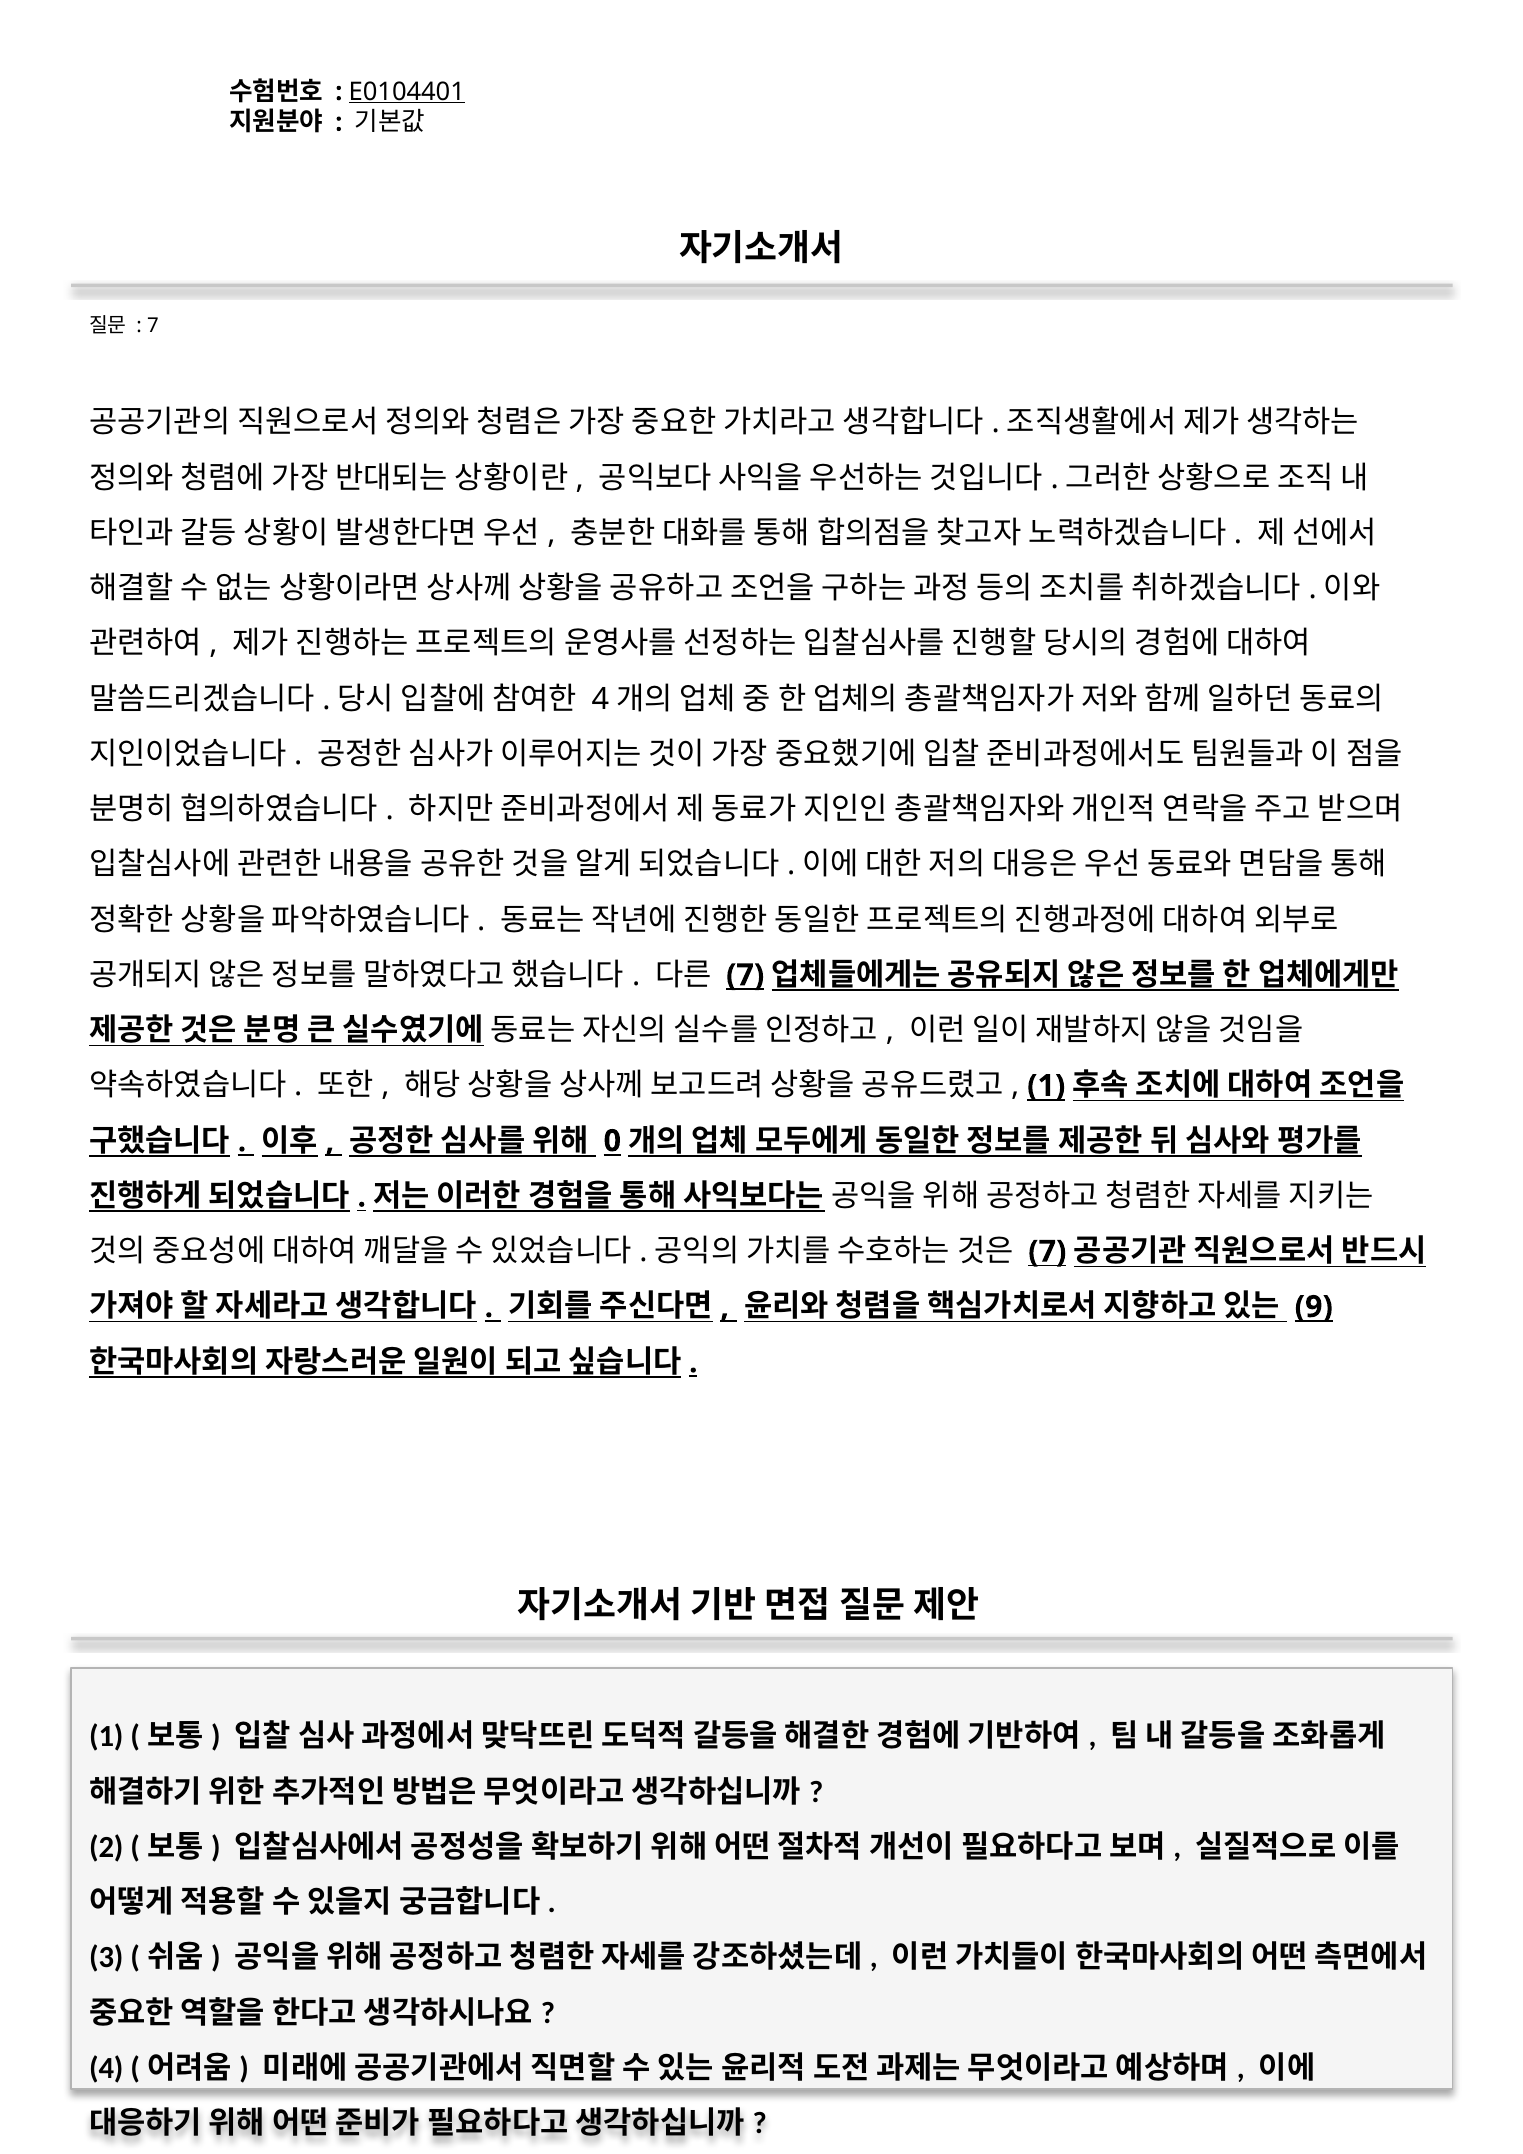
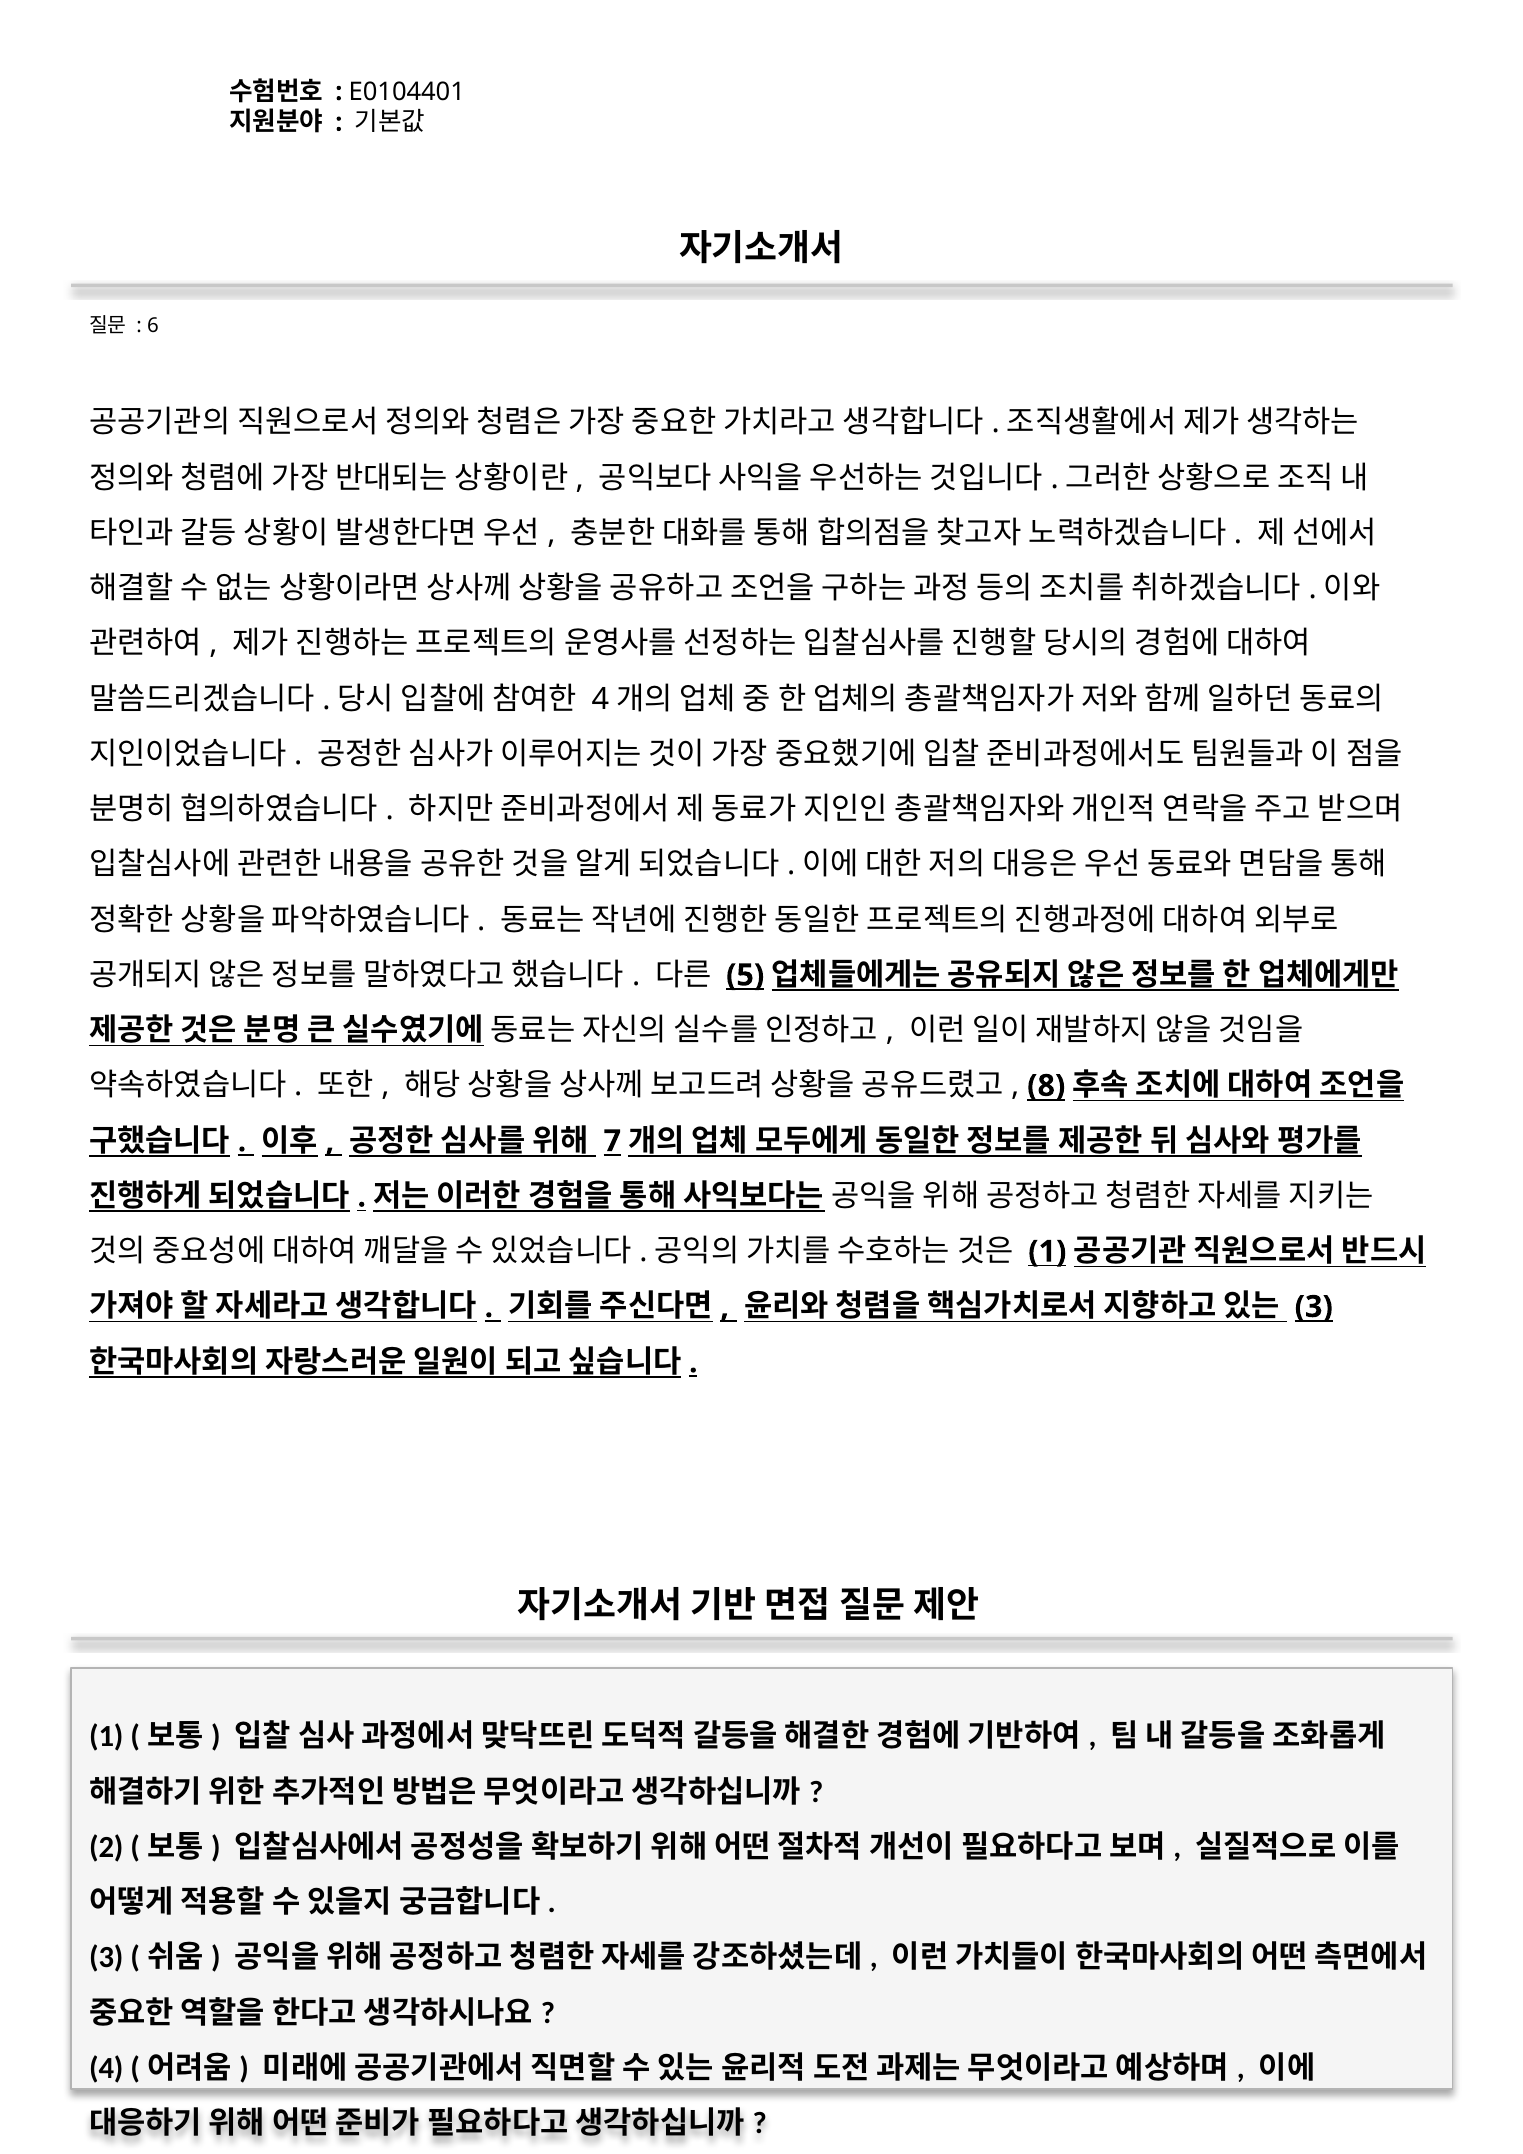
E0104401 underline: present -> none (407, 92)
7: 7 -> 6 (153, 325)
7: 7 -> 5 (745, 975)
1: 1 -> 8 (1046, 1086)
0: 0 -> 7 (612, 1141)
7: 7 -> 1 (1047, 1252)
9: 9 -> 3 (1314, 1307)
